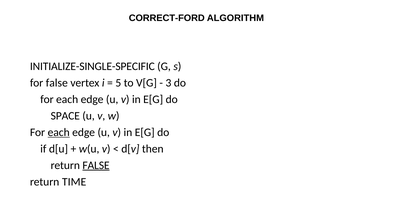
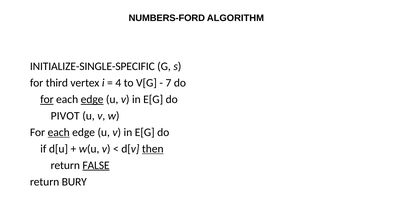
CORRECT-FORD: CORRECT-FORD -> NUMBERS-FORD (167, 18)
for false: false -> third (57, 83)
5: 5 -> 4 (118, 83)
3: 3 -> 7 (168, 83)
for underline: none -> present (47, 99)
edge underline: none -> present (92, 99)
SPACE: SPACE -> PIVOT (65, 116)
then underline: none -> present (153, 149)
TIME: TIME -> BURY (74, 182)
